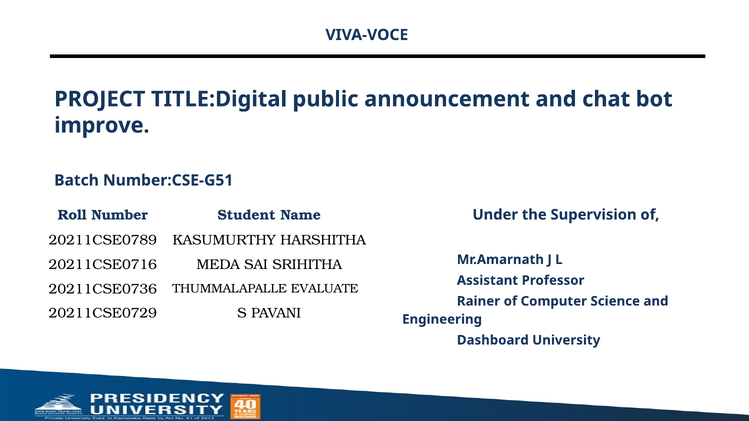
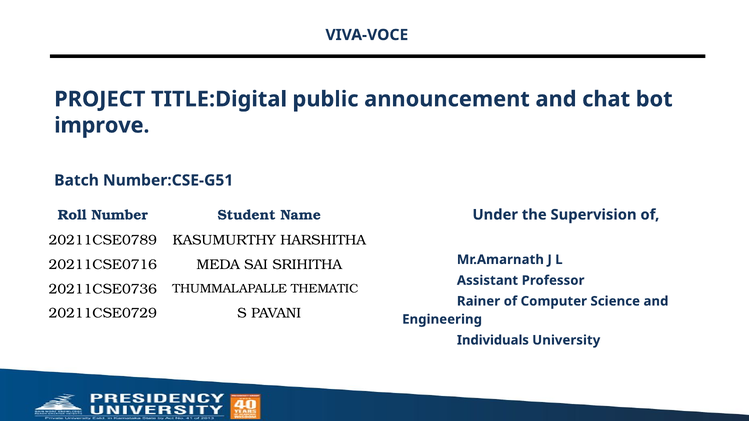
EVALUATE: EVALUATE -> THEMATIC (325, 289)
Dashboard: Dashboard -> Individuals (493, 340)
